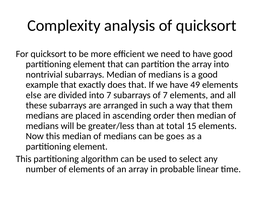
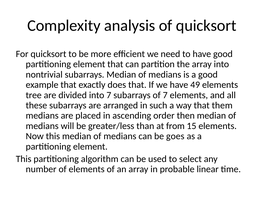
else: else -> tree (34, 95)
total: total -> from (175, 126)
